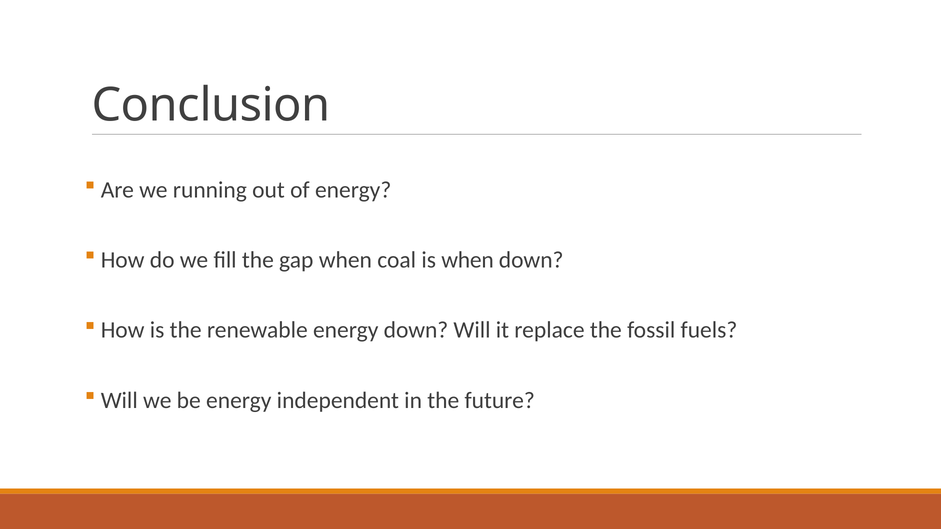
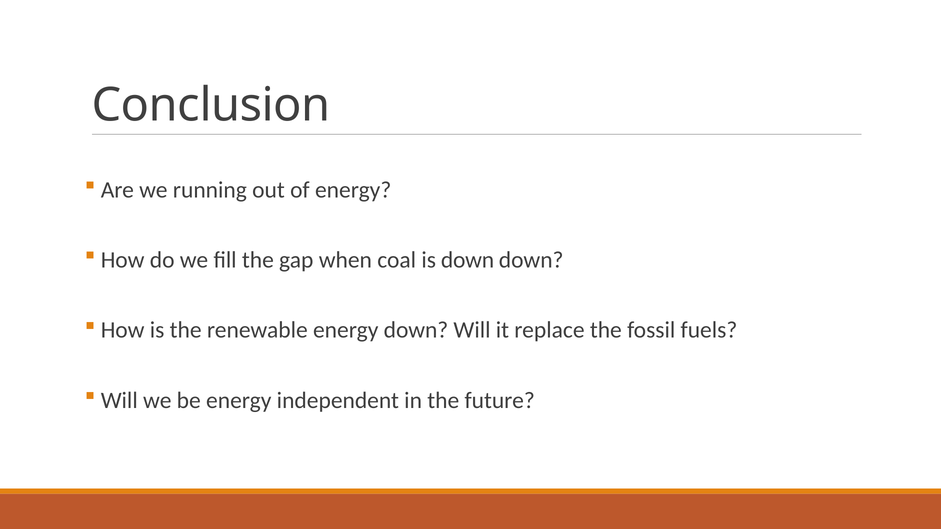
is when: when -> down (468, 260)
